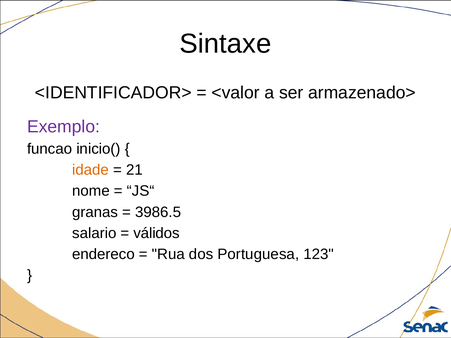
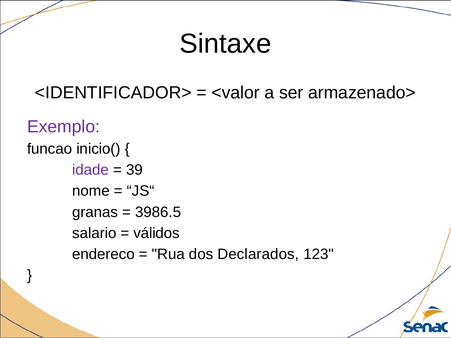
idade colour: orange -> purple (91, 170)
21: 21 -> 39 (134, 170)
Portuguesa: Portuguesa -> Declarados (258, 254)
